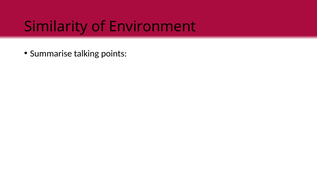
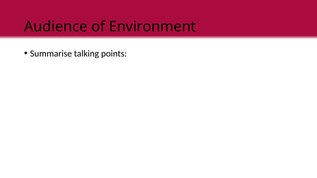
Similarity: Similarity -> Audience (56, 27)
